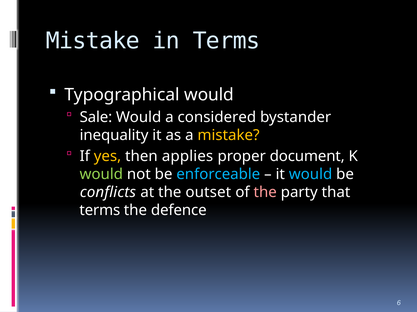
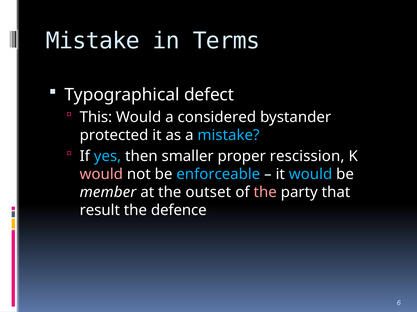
Typographical would: would -> defect (209, 95)
Sale: Sale -> This (96, 117)
inequality: inequality -> protected (114, 135)
mistake colour: yellow -> light blue (229, 135)
yes colour: yellow -> light blue (107, 157)
applies: applies -> smaller (188, 157)
document: document -> rescission (307, 157)
would colour: light green -> pink (101, 175)
conflicts: conflicts -> member (108, 193)
terms: terms -> result (100, 211)
